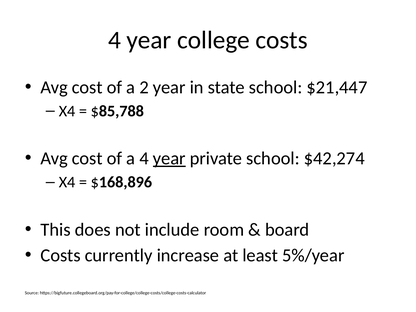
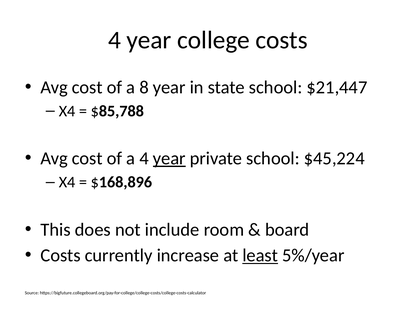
2: 2 -> 8 (144, 87)
$42,274: $42,274 -> $45,224 (334, 158)
least underline: none -> present (260, 255)
